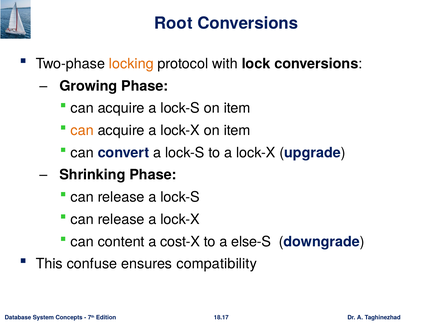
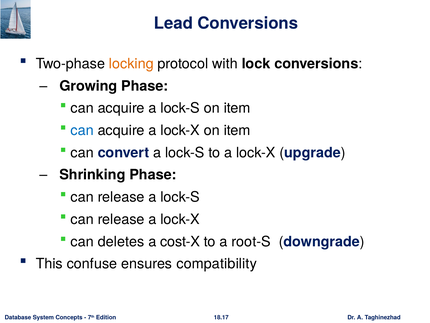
Root: Root -> Lead (173, 23)
can colour: orange -> blue (82, 130)
content: content -> deletes (121, 241)
else-S: else-S -> root-S (251, 241)
